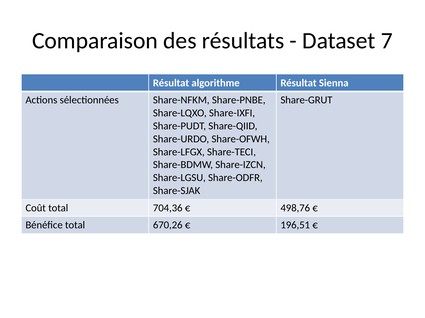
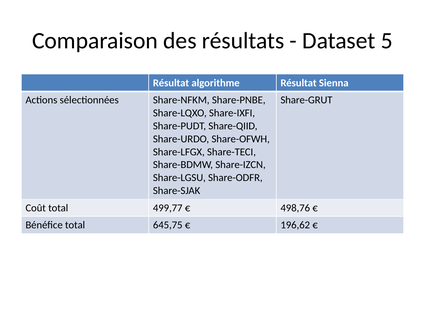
7: 7 -> 5 (387, 41)
704,36: 704,36 -> 499,77 (168, 208)
670,26: 670,26 -> 645,75 (168, 226)
196,51: 196,51 -> 196,62 (295, 226)
